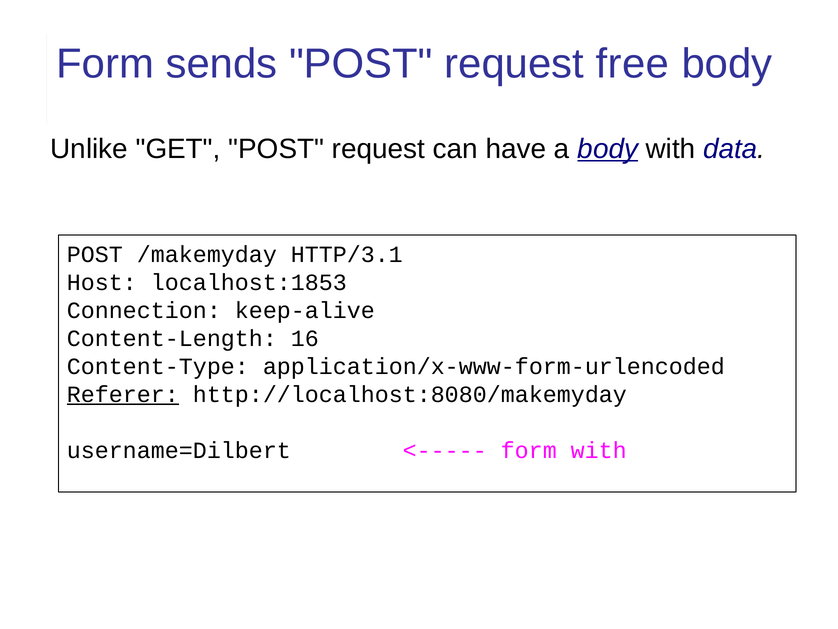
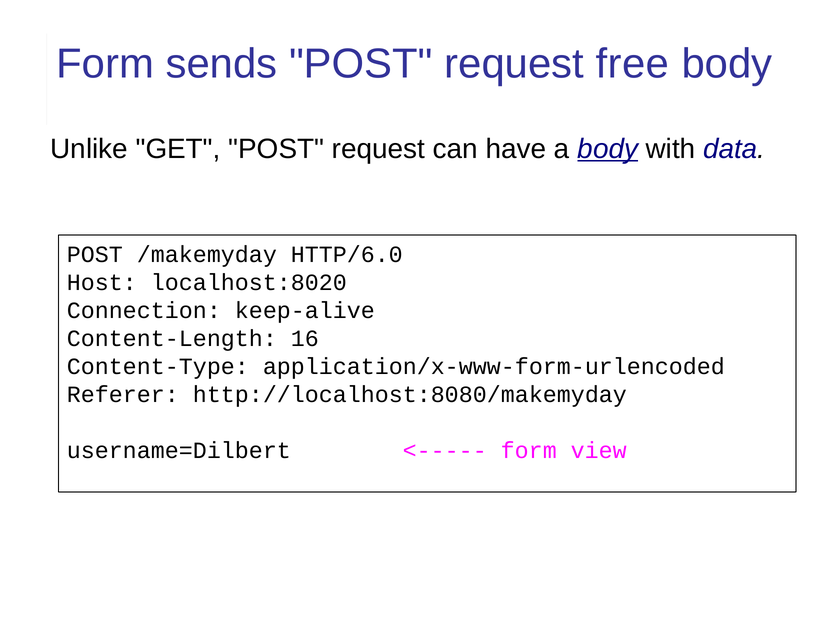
HTTP/3.1: HTTP/3.1 -> HTTP/6.0 (347, 254)
localhost:1853: localhost:1853 -> localhost:8020 (249, 282)
Referer underline: present -> none (123, 394)
form with: with -> view (599, 450)
